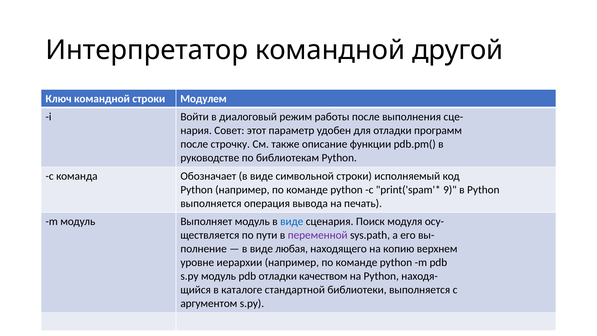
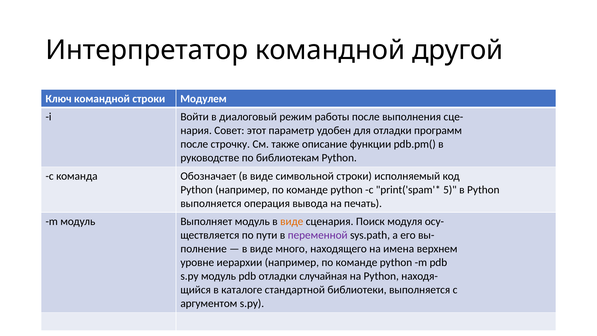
9: 9 -> 5 (450, 190)
виде colour: blue -> orange (292, 221)
любая: любая -> много (292, 249)
копию: копию -> имена (399, 249)
качеством: качеством -> случайная (323, 276)
